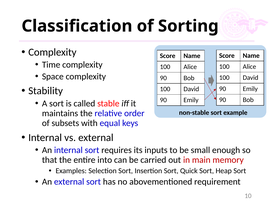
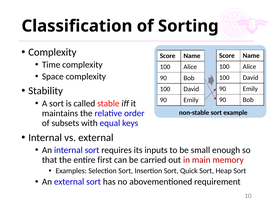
into: into -> first (105, 160)
